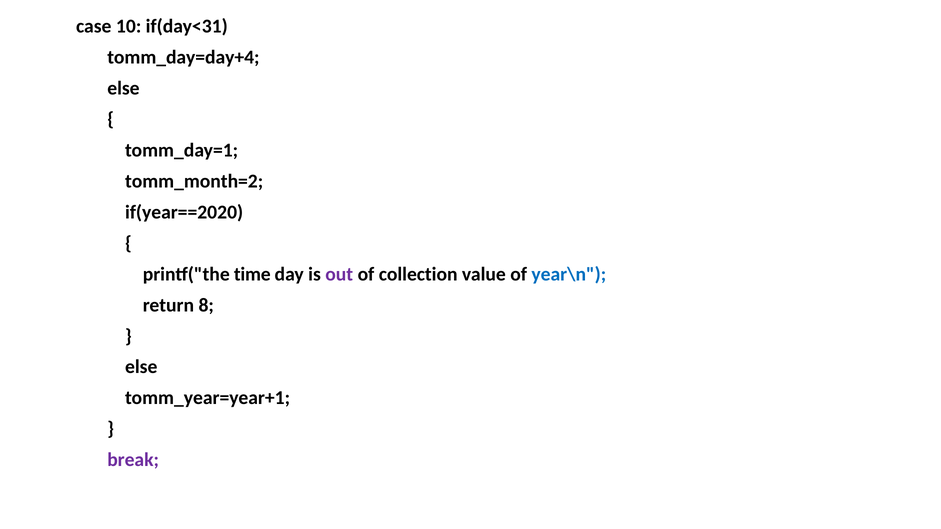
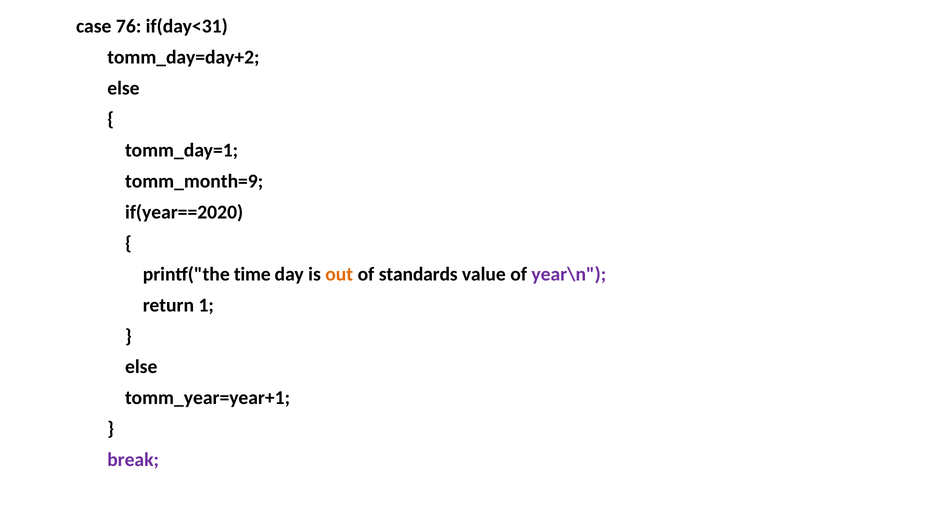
10: 10 -> 76 (129, 26)
tomm_day=day+4: tomm_day=day+4 -> tomm_day=day+2 (183, 57)
tomm_month=2: tomm_month=2 -> tomm_month=9 (194, 181)
out colour: purple -> orange (339, 274)
collection: collection -> standards (418, 274)
year\n colour: blue -> purple (569, 274)
8: 8 -> 1 (206, 305)
